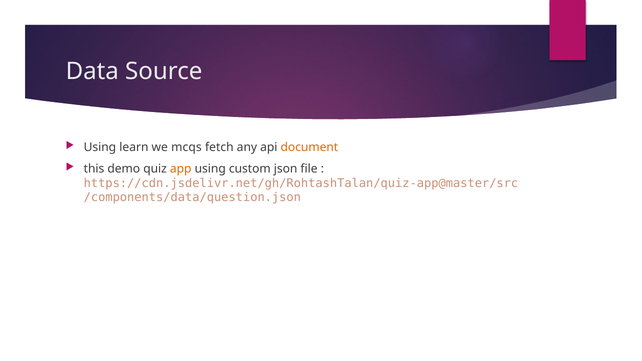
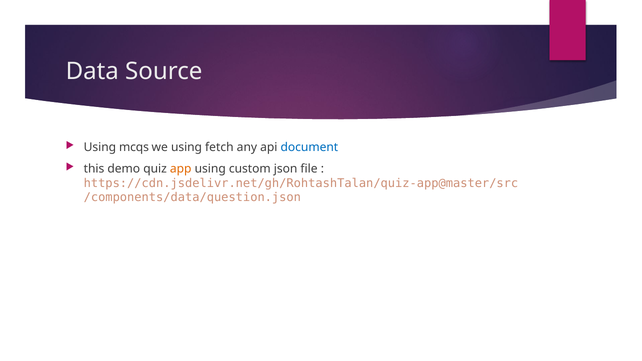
learn: learn -> mcqs (134, 148)
we mcqs: mcqs -> using (187, 148)
document colour: orange -> blue (309, 148)
